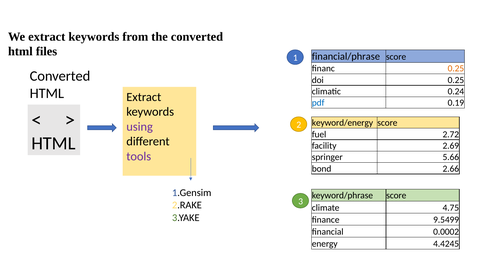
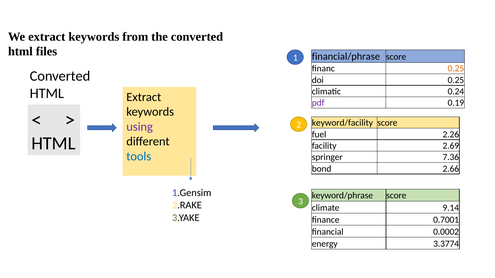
pdf colour: blue -> purple (318, 103)
keyword/energy: keyword/energy -> keyword/facility (342, 123)
2.72: 2.72 -> 2.26 (451, 135)
tools colour: purple -> blue (139, 157)
5.66: 5.66 -> 7.36 (451, 157)
4.75: 4.75 -> 9.14 (451, 208)
9.5499: 9.5499 -> 0.7001 (446, 220)
4.4245: 4.4245 -> 3.3774 (446, 244)
